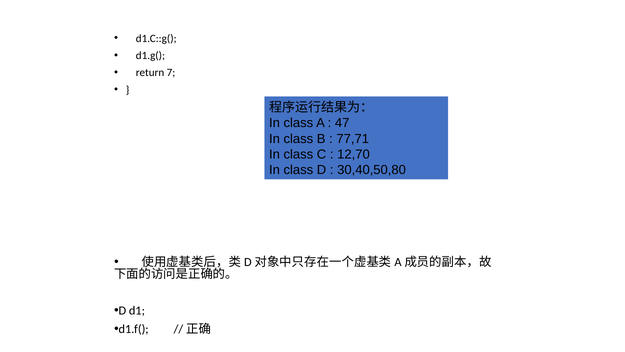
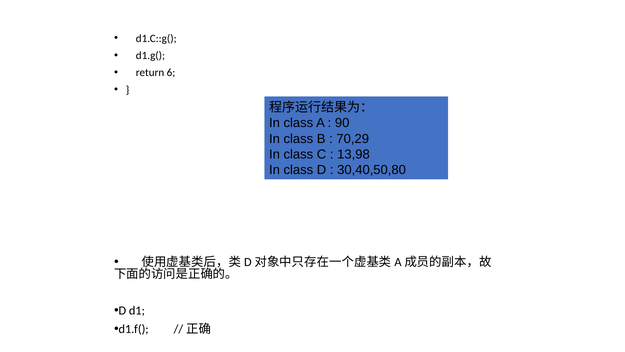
7: 7 -> 6 (171, 73)
47: 47 -> 90 (342, 123)
77,71: 77,71 -> 70,29 (353, 139)
12,70: 12,70 -> 13,98 (353, 154)
